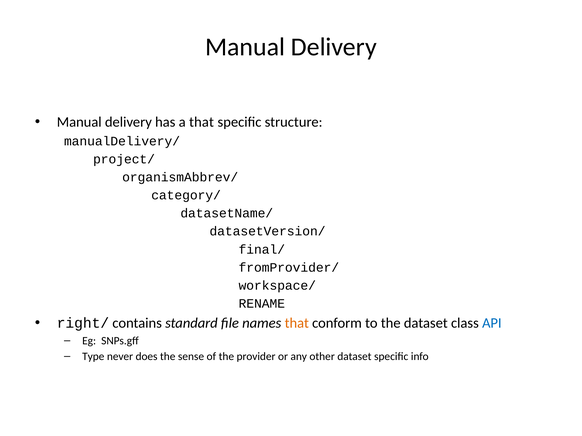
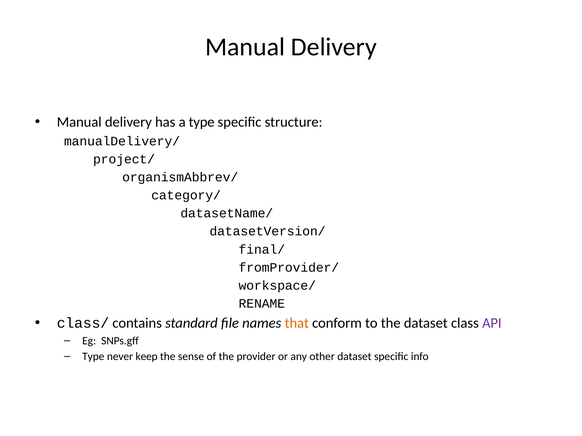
a that: that -> type (202, 122)
right/: right/ -> class/ (83, 323)
API colour: blue -> purple (492, 323)
does: does -> keep (147, 357)
